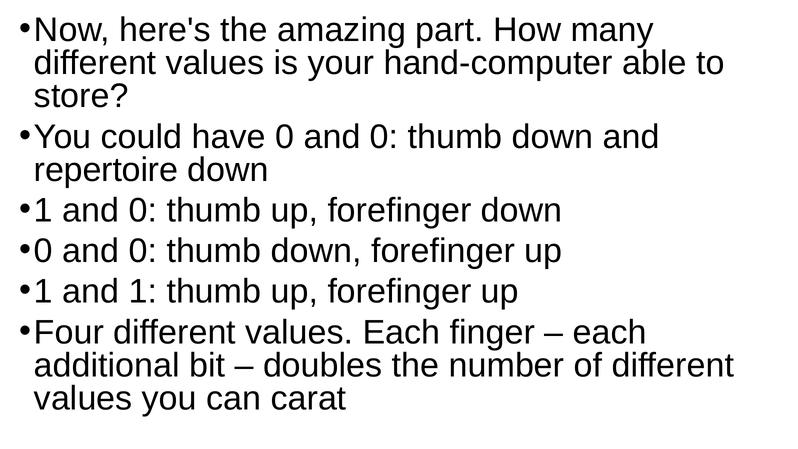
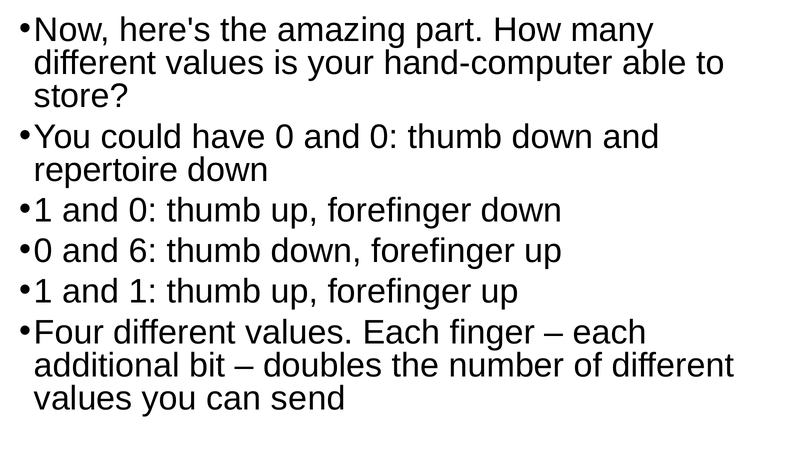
0: 0 -> 6 (143, 251)
carat: carat -> send (308, 398)
